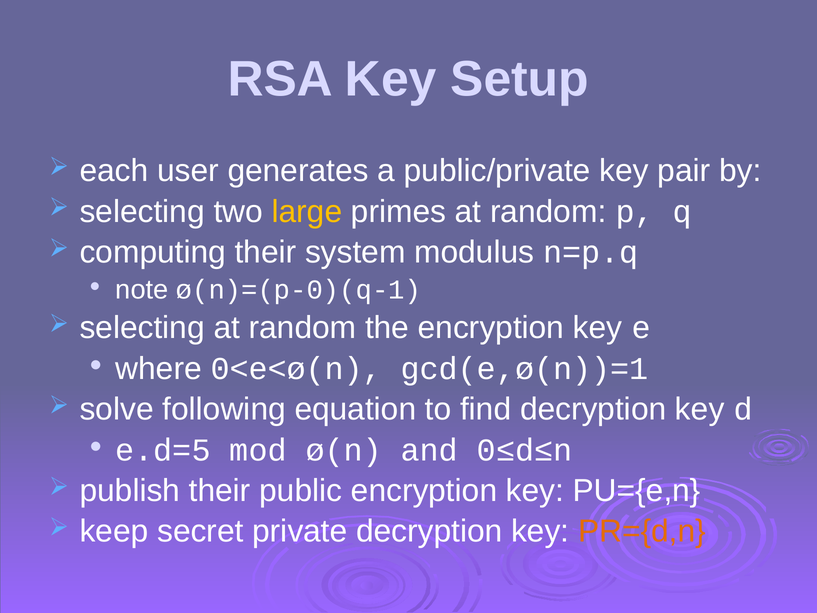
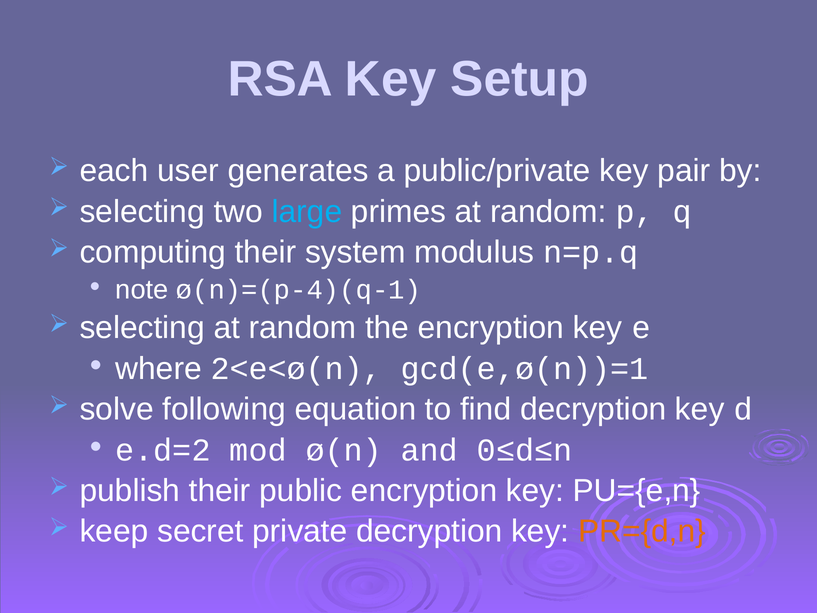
large colour: yellow -> light blue (307, 212)
ø(n)=(p-0)(q-1: ø(n)=(p-0)(q-1 -> ø(n)=(p-4)(q-1 (298, 290)
0<e<ø(n: 0<e<ø(n -> 2<e<ø(n (296, 368)
e.d=5: e.d=5 -> e.d=2 (163, 450)
